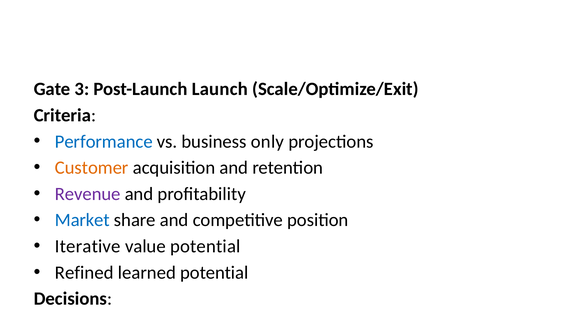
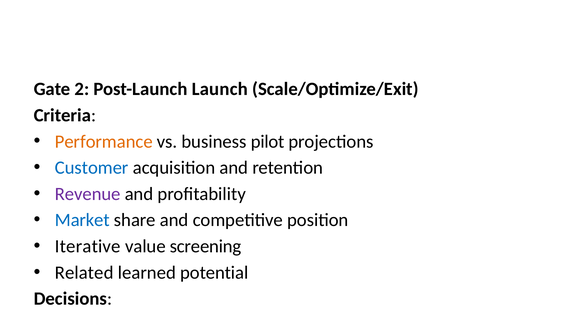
3: 3 -> 2 (82, 89)
Performance colour: blue -> orange (104, 142)
only: only -> pilot (268, 142)
Customer colour: orange -> blue (92, 168)
value potential: potential -> screening (206, 246)
Refined: Refined -> Related (84, 273)
